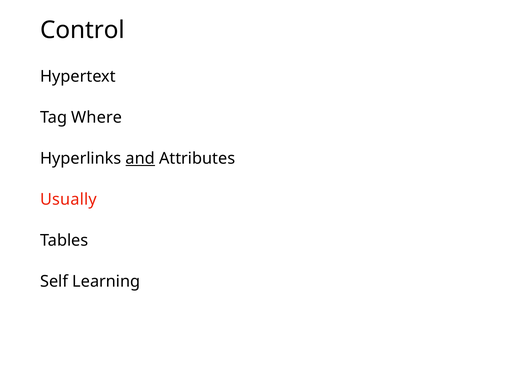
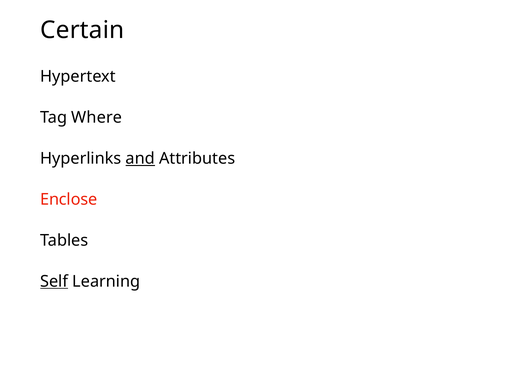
Control: Control -> Certain (82, 30)
Usually: Usually -> Enclose (69, 199)
Self underline: none -> present (54, 281)
